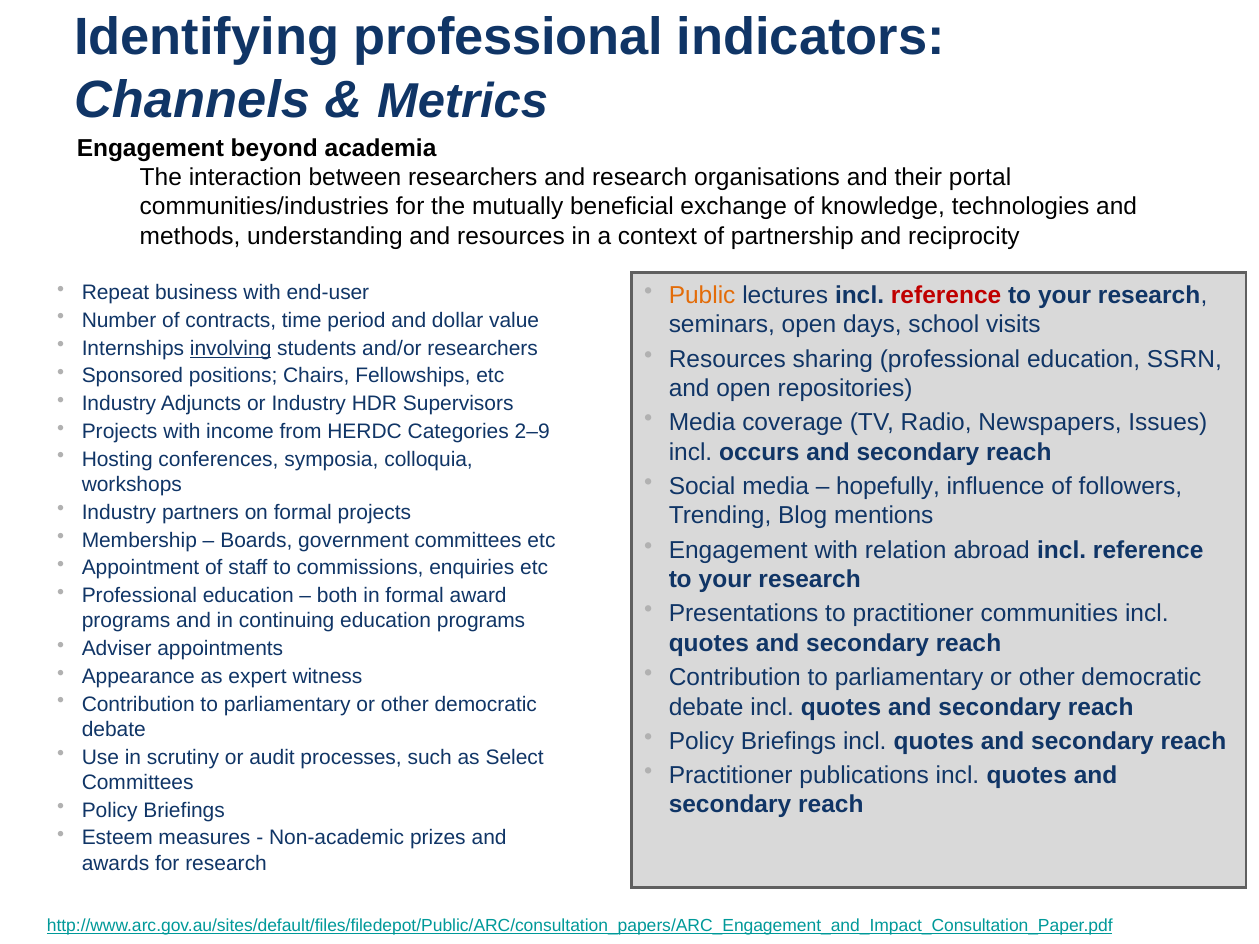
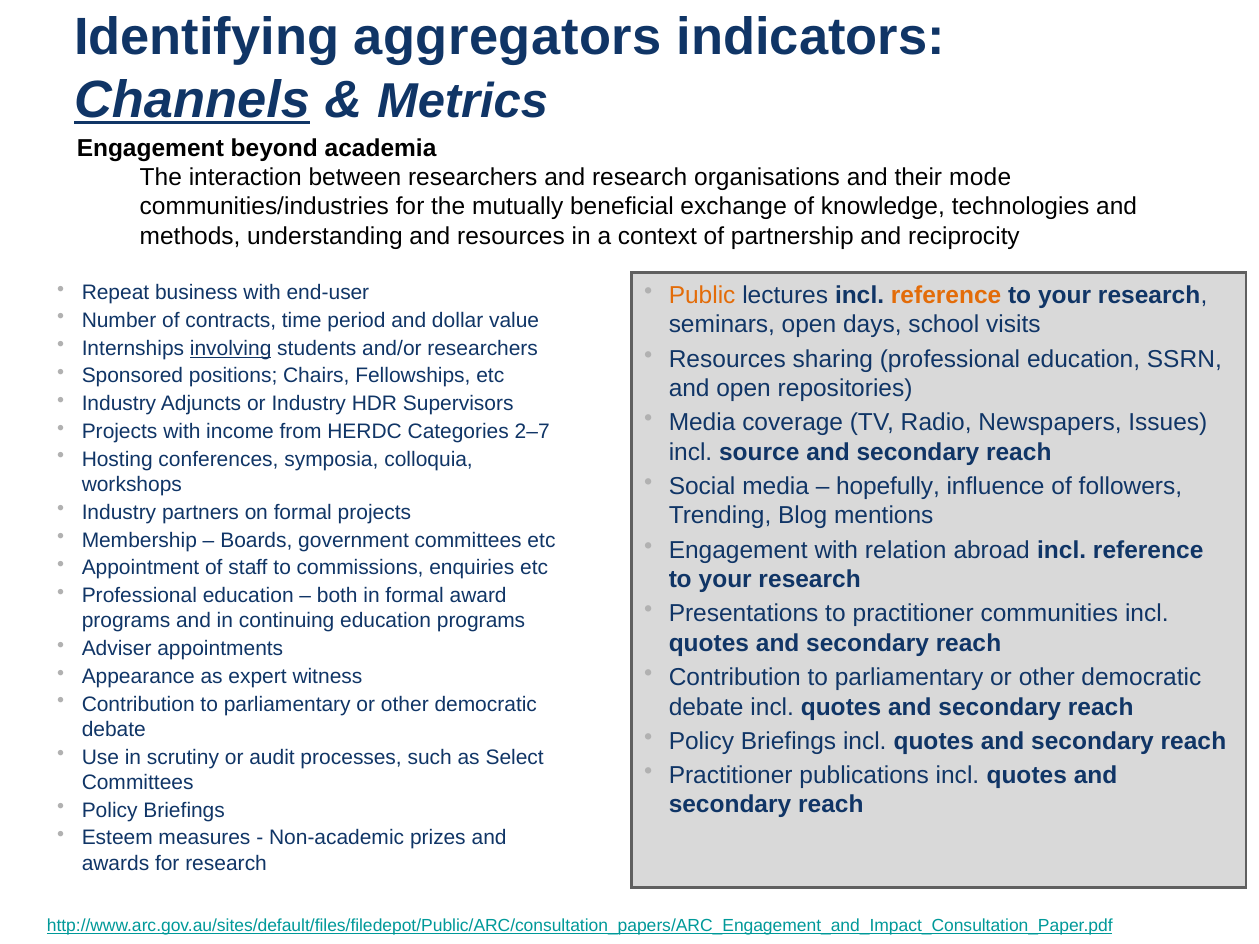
Identifying professional: professional -> aggregators (508, 37)
Channels underline: none -> present (192, 100)
portal: portal -> mode (980, 178)
reference colour: red -> orange (946, 296)
2–9: 2–9 -> 2–7 (532, 432)
occurs: occurs -> source (759, 452)
